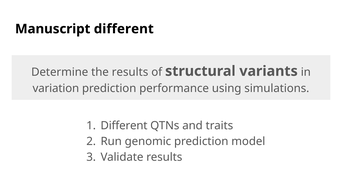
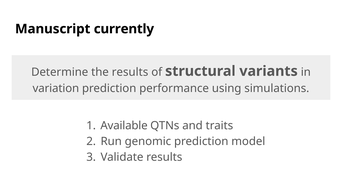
Manuscript different: different -> currently (124, 29)
Different: Different -> Available (124, 126)
